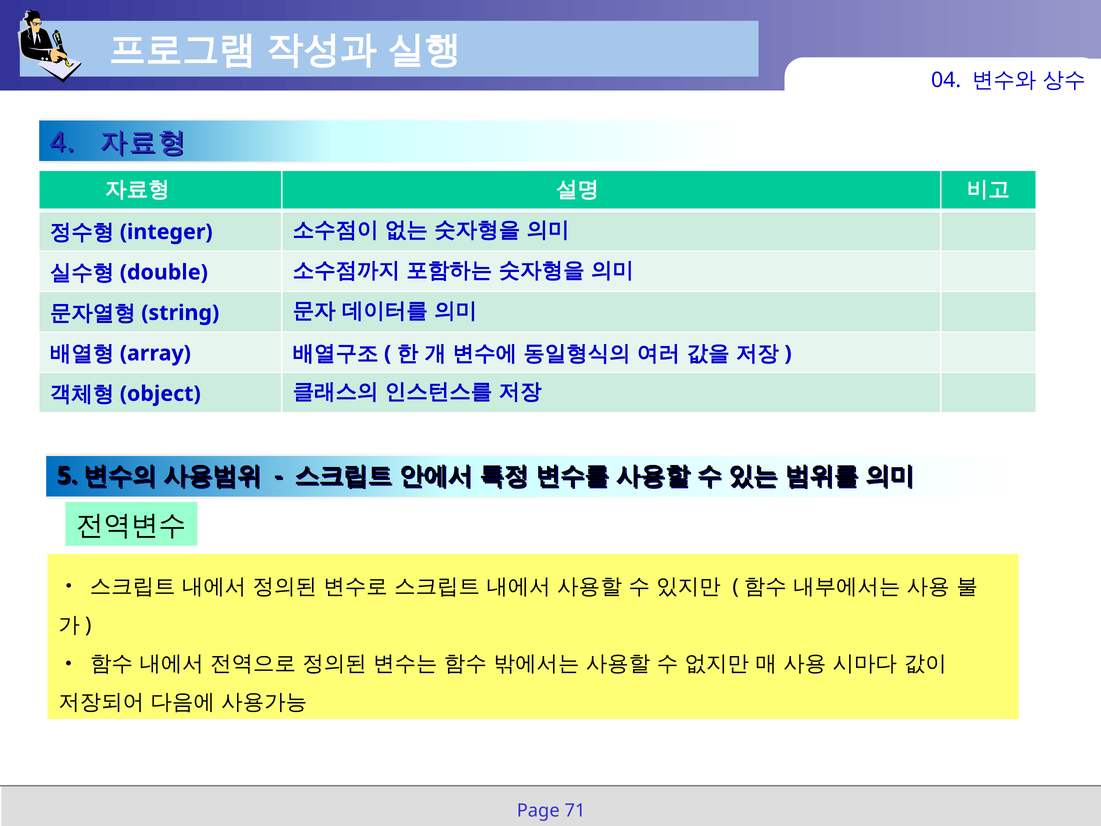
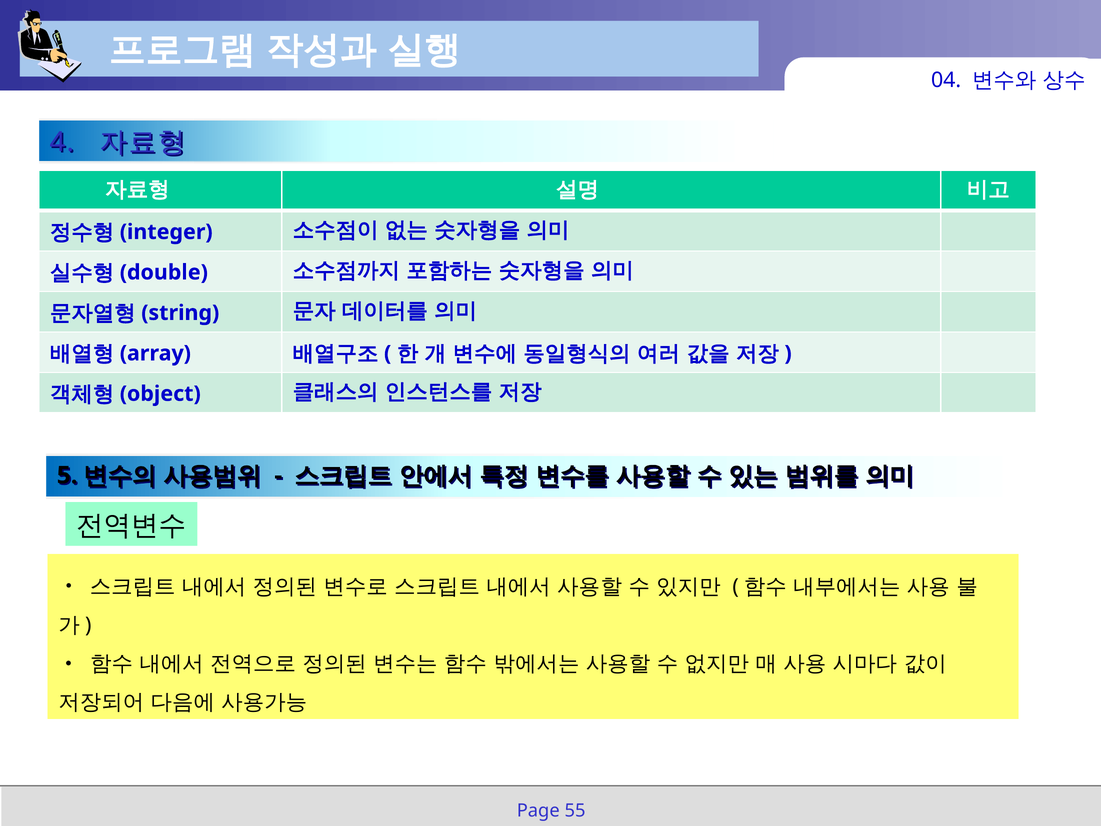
71: 71 -> 55 (575, 810)
